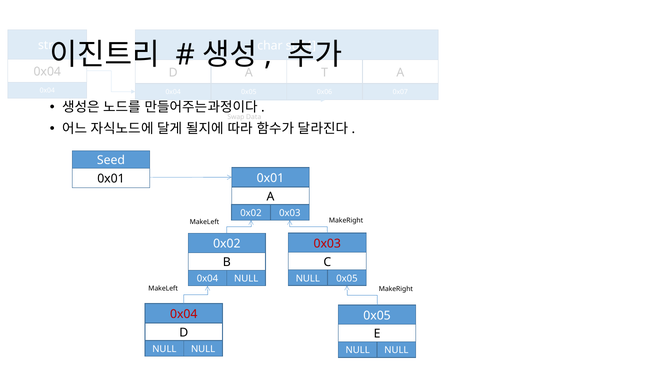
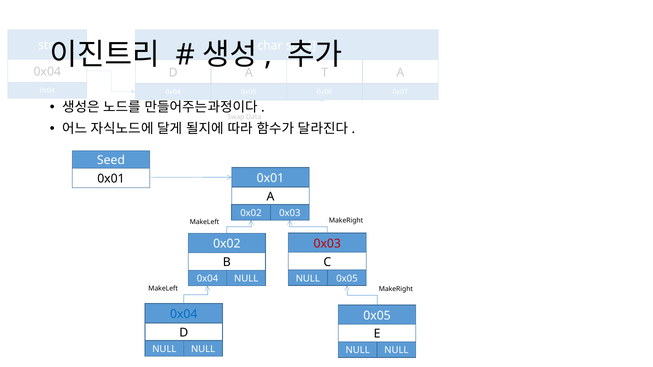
0x04 colour: red -> blue (184, 314)
